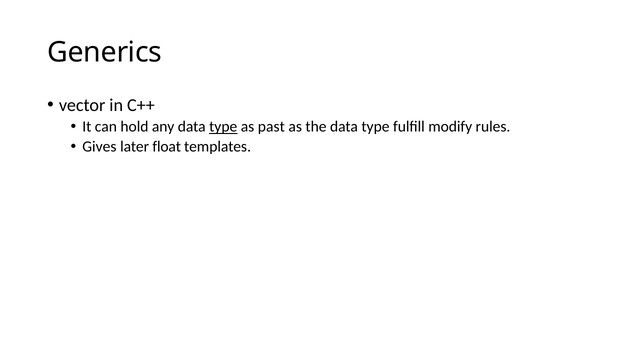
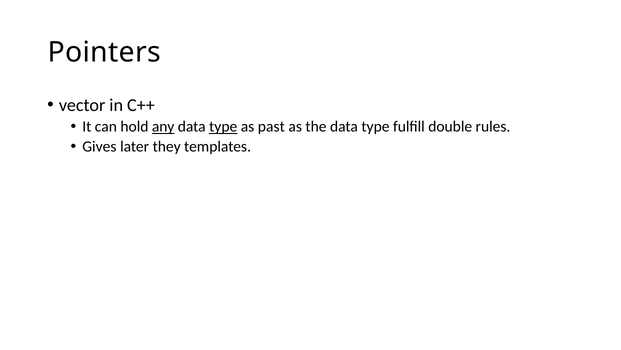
Generics: Generics -> Pointers (104, 52)
any underline: none -> present (163, 126)
modify: modify -> double (450, 126)
float: float -> they (167, 146)
